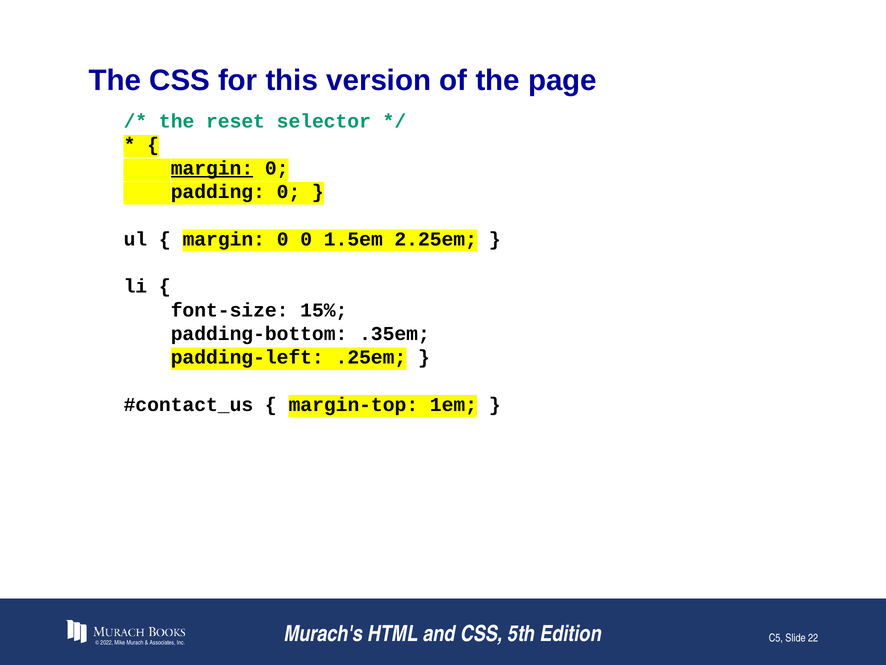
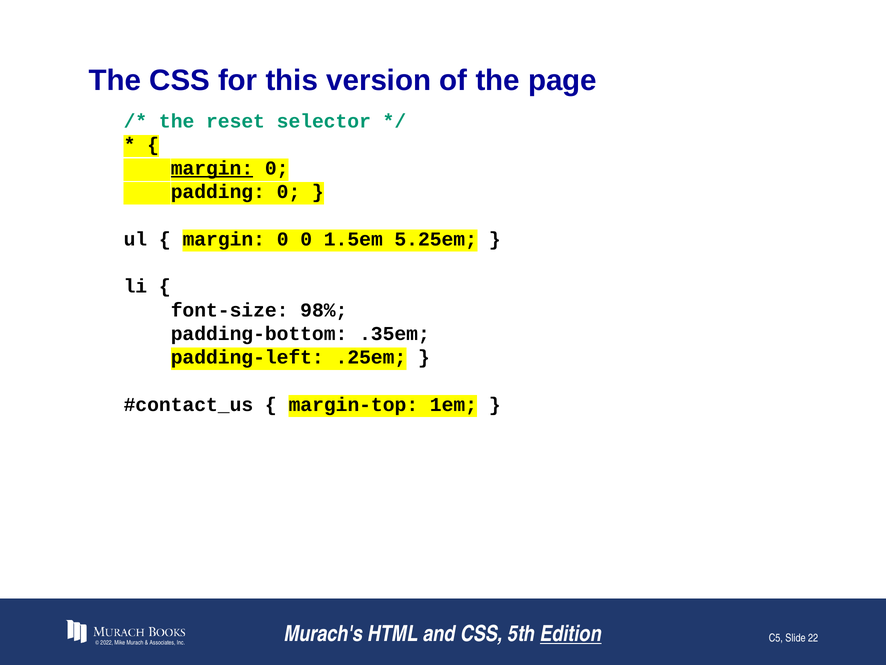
2.25em: 2.25em -> 5.25em (436, 239)
15%: 15% -> 98% (324, 310)
Edition underline: none -> present (571, 634)
